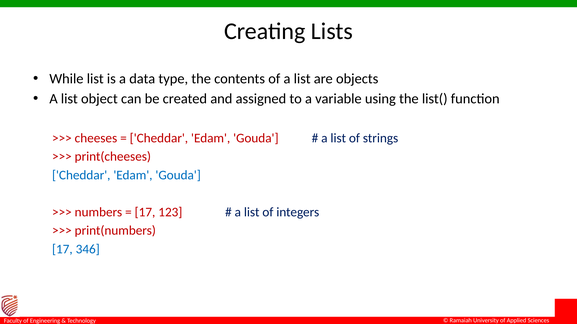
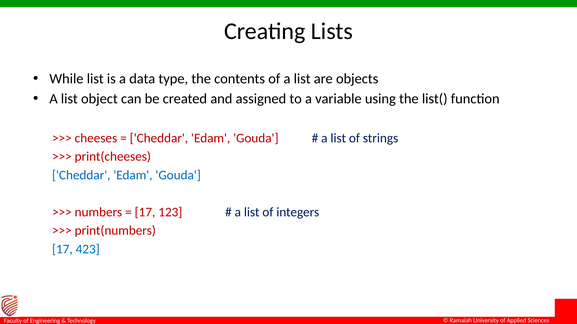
346: 346 -> 423 (88, 249)
